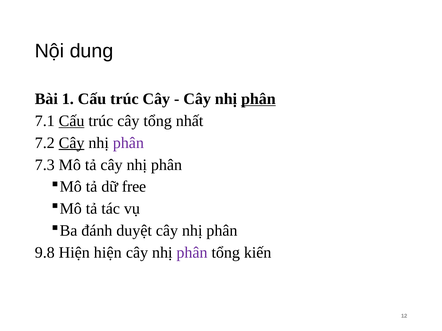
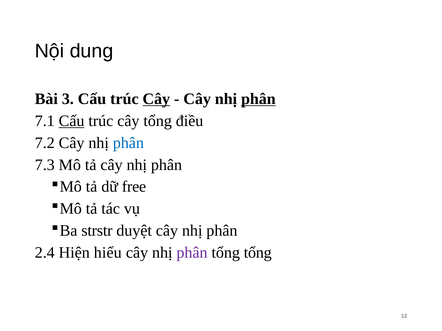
1: 1 -> 3 (68, 99)
Cây underline: none -> present (156, 99)
nhất: nhất -> điều (190, 121)
Cây underline: present -> none (72, 143)
phân colour: purple -> blue (128, 143)
đánh: đánh -> strstr (97, 231)
9.8: 9.8 -> 2.4 (45, 253)
Hiện hiện: hiện -> hiểu (108, 253)
tổng kiến: kiến -> tổng (258, 253)
